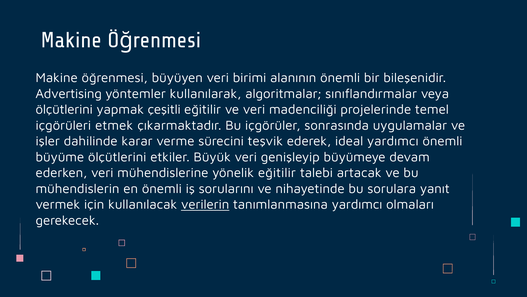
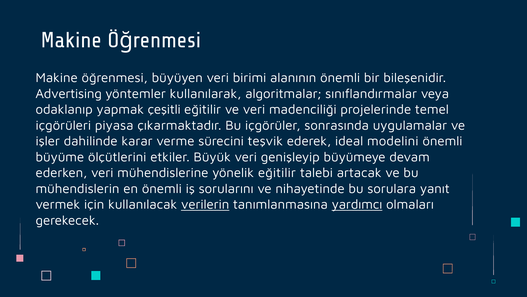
ölçütlerini: ölçütlerini -> odaklanıp (64, 109)
etmek: etmek -> piyasa (114, 125)
ideal yardımcı: yardımcı -> modelini (393, 141)
yardımcı underline: none -> present (357, 204)
